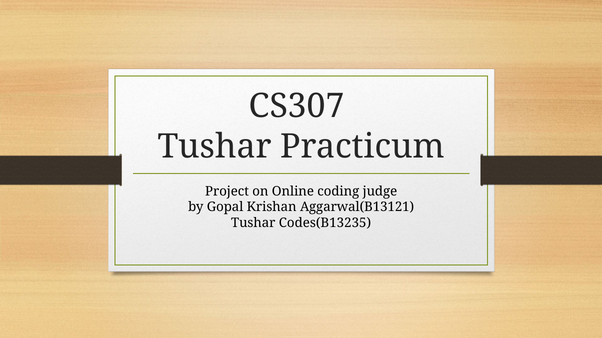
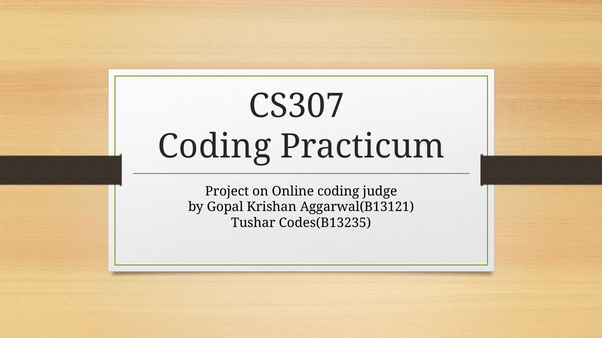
Tushar: Tushar -> Coding (214, 147)
